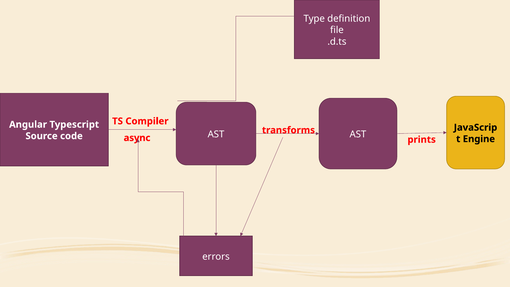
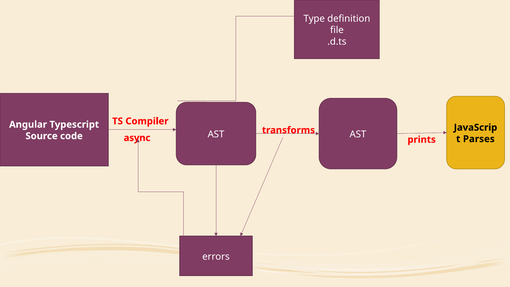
Engine: Engine -> Parses (479, 139)
